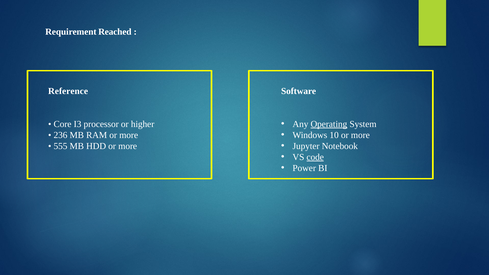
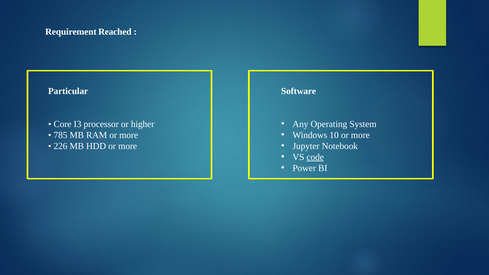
Reference: Reference -> Particular (68, 91)
Operating underline: present -> none (329, 124)
236: 236 -> 785 (61, 135)
555: 555 -> 226 (61, 146)
